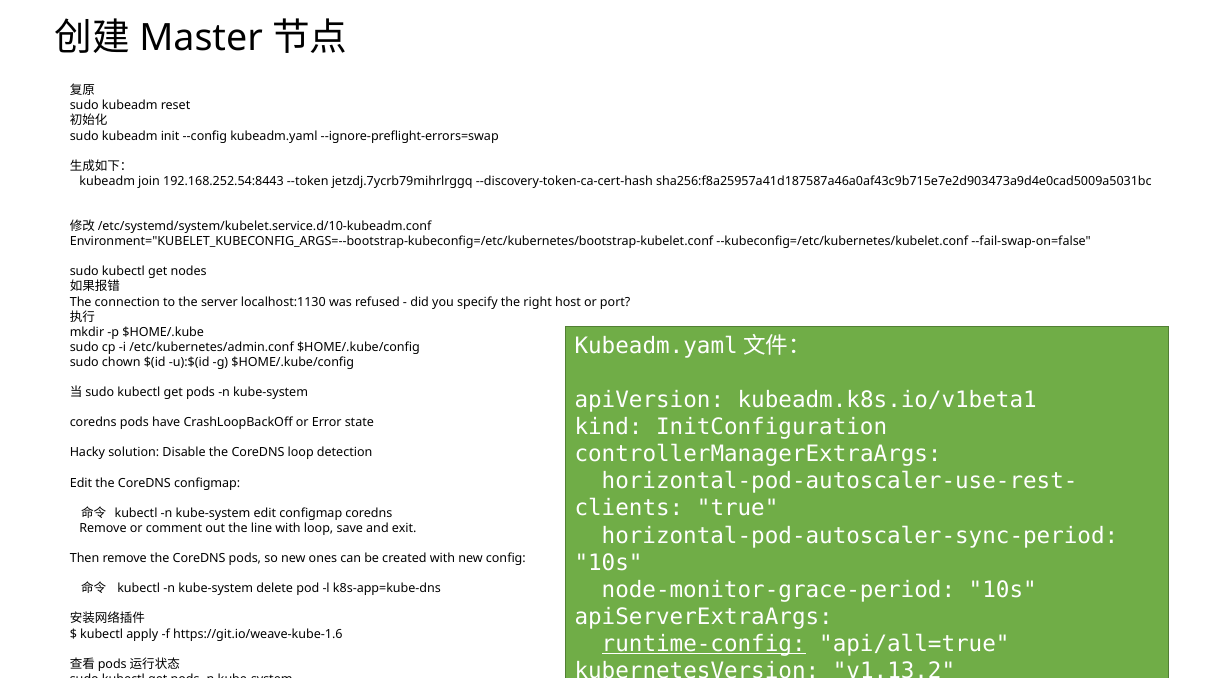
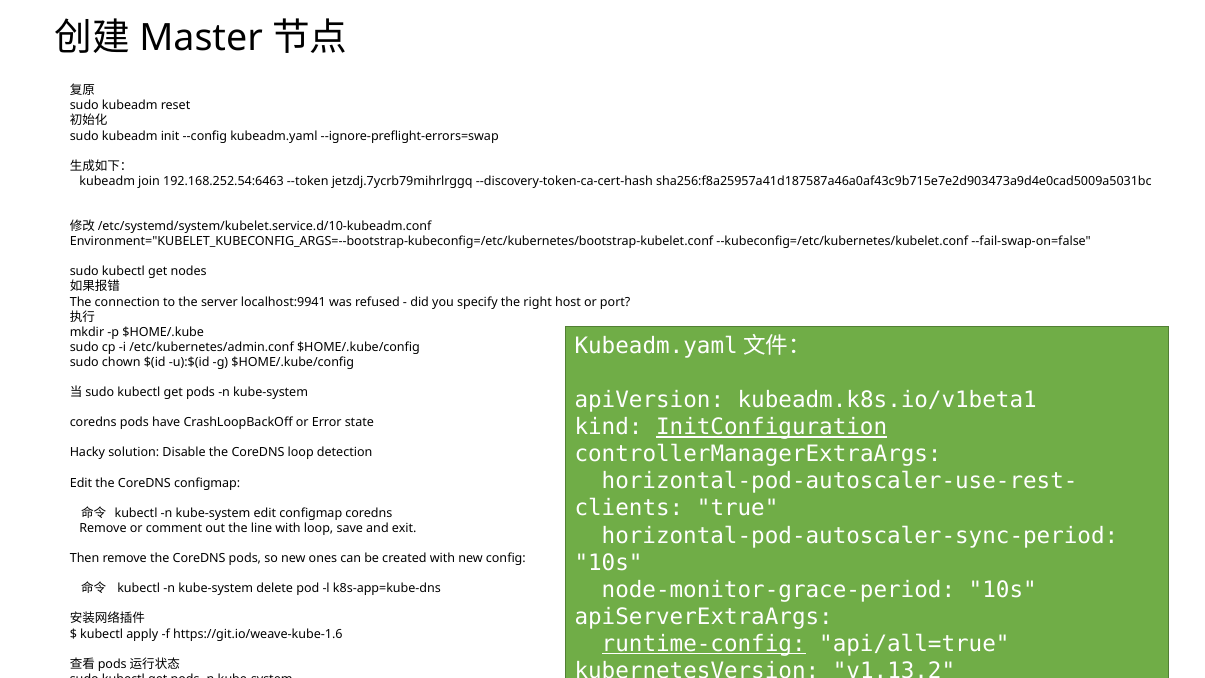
192.168.252.54:8443: 192.168.252.54:8443 -> 192.168.252.54:6463 (223, 181)
localhost:1130: localhost:1130 -> localhost:9941 (283, 302)
InitConfiguration underline: none -> present (772, 427)
